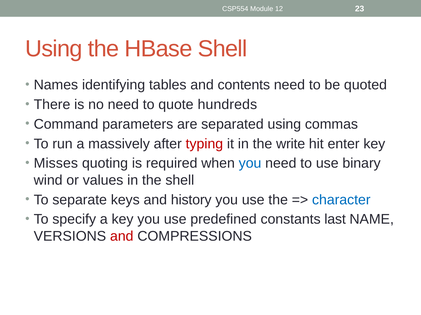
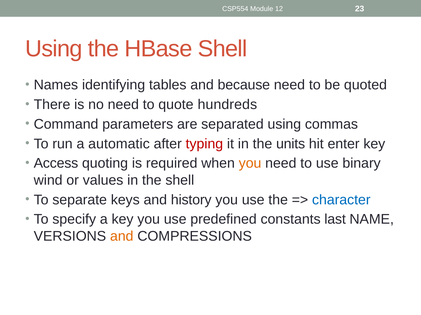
contents: contents -> because (244, 85)
massively: massively -> automatic (119, 144)
write: write -> units (291, 144)
Misses: Misses -> Access (56, 164)
you colour: blue -> orange (250, 164)
and colour: red -> orange (122, 237)
